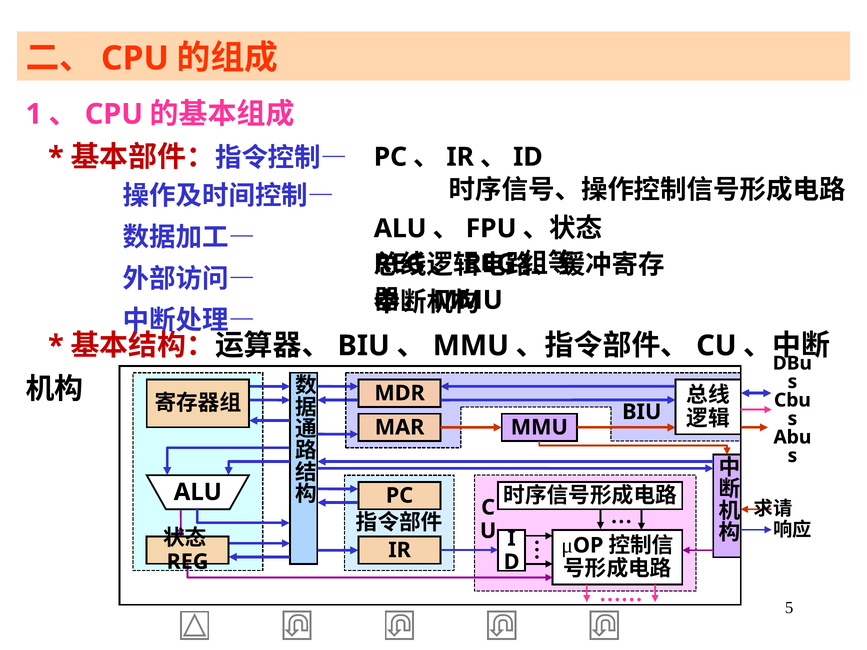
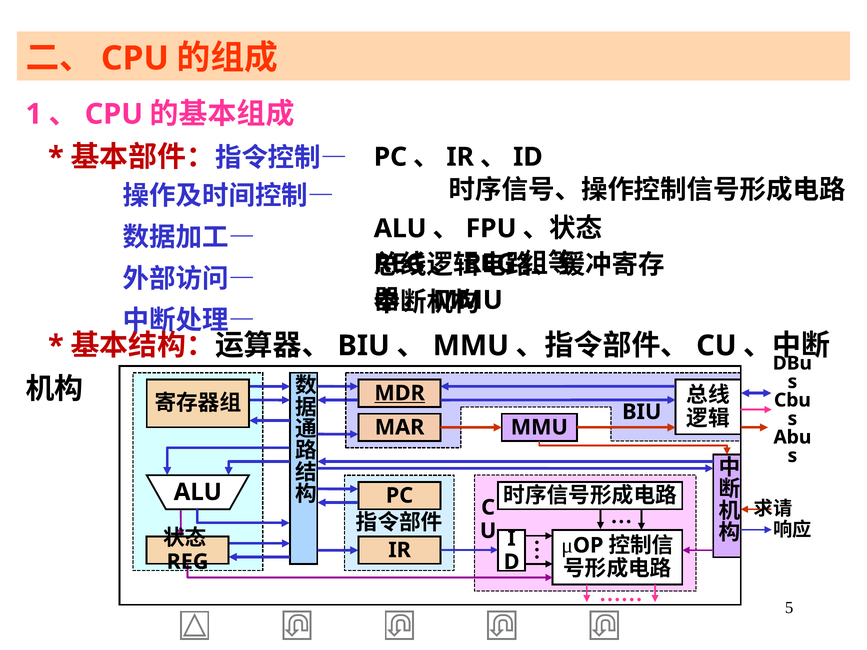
MDR underline: none -> present (400, 393)
